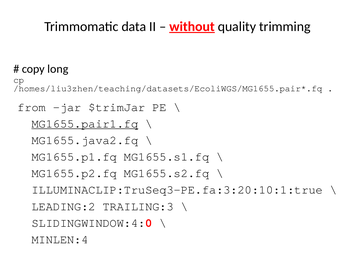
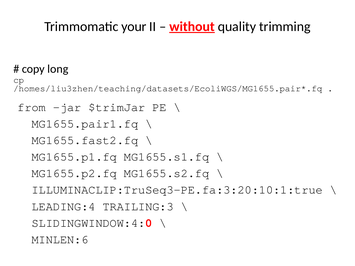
data: data -> your (134, 27)
MG1655.pair1.fq underline: present -> none (85, 124)
MG1655.java2.fq: MG1655.java2.fq -> MG1655.fast2.fq (85, 140)
LEADING:2: LEADING:2 -> LEADING:4 (64, 207)
MINLEN:4: MINLEN:4 -> MINLEN:6 (60, 240)
